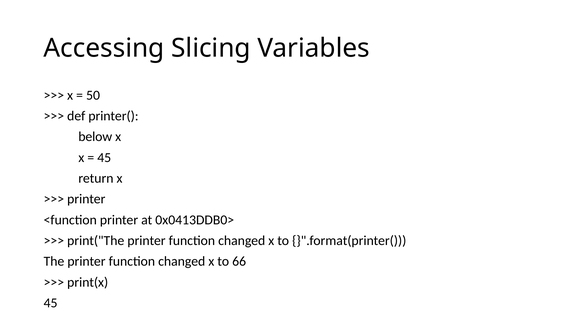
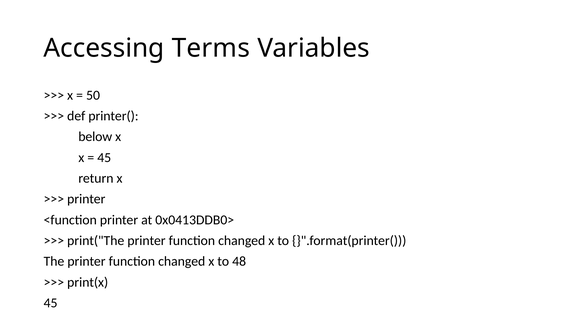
Slicing: Slicing -> Terms (211, 48)
66: 66 -> 48 (239, 261)
